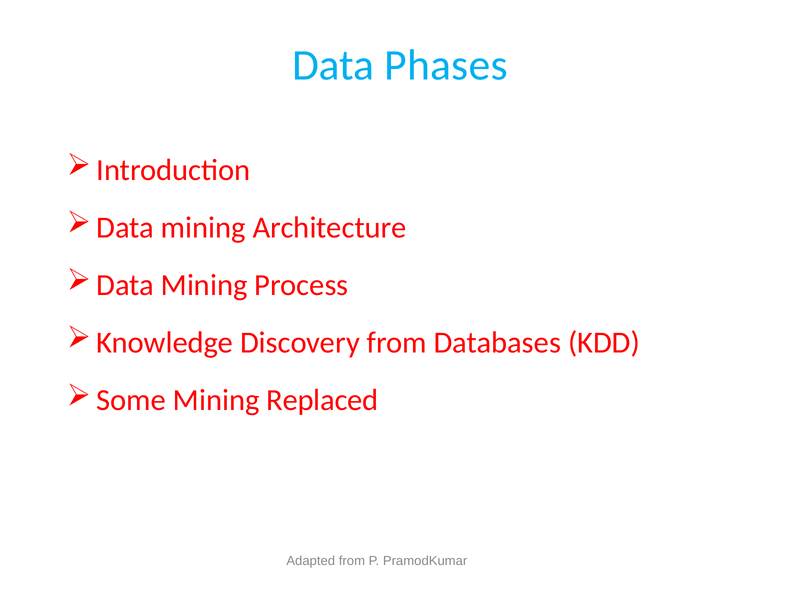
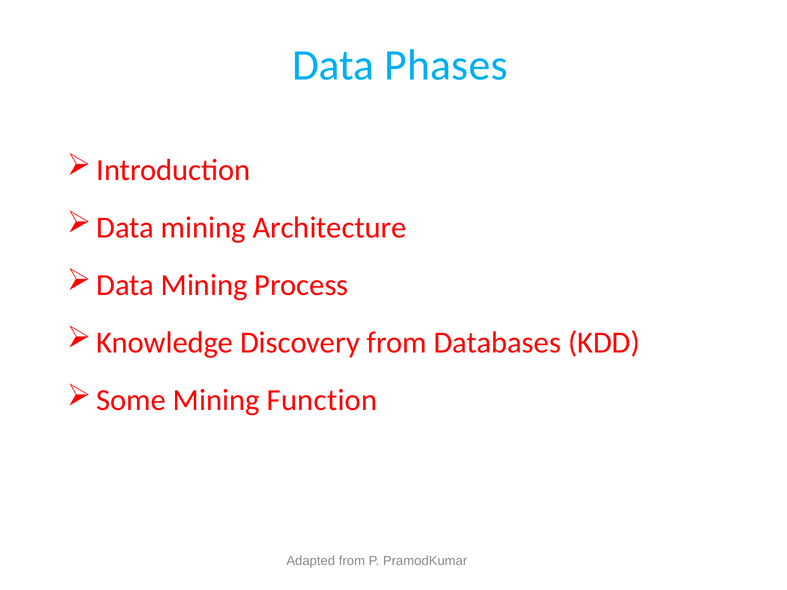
Replaced: Replaced -> Function (322, 401)
